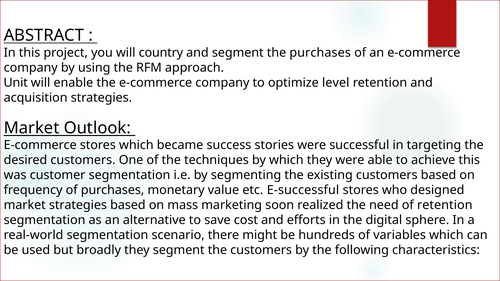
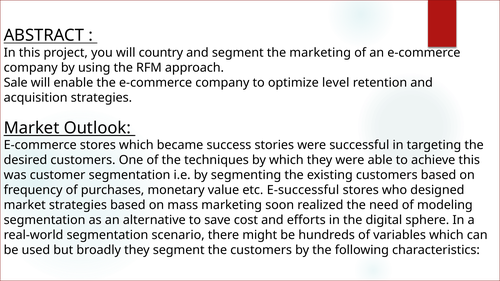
the purchases: purchases -> marketing (320, 53)
Unit: Unit -> Sale (16, 83)
of retention: retention -> modeling (445, 205)
